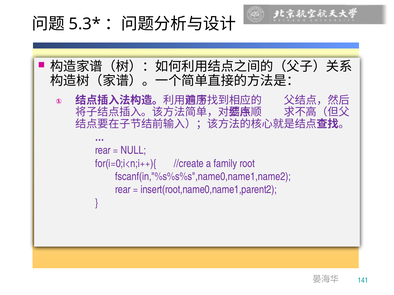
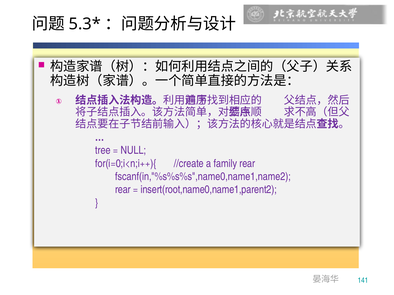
rear: rear -> tree (103, 151)
family root: root -> rear (247, 164)
